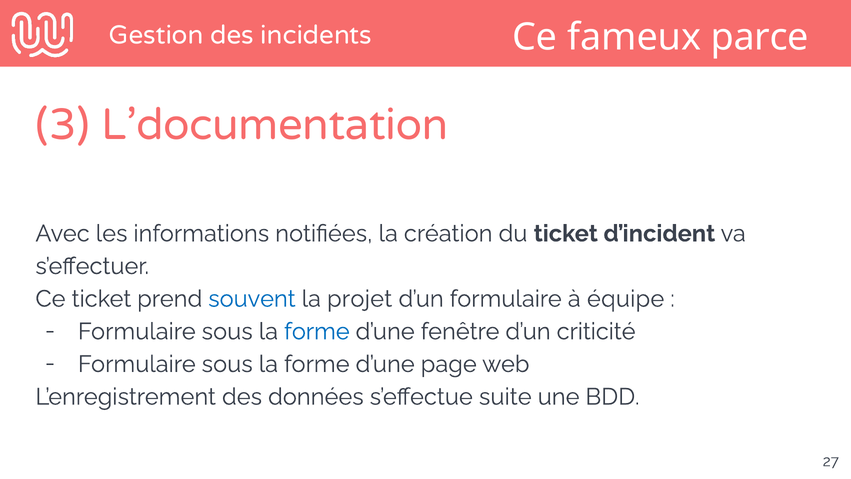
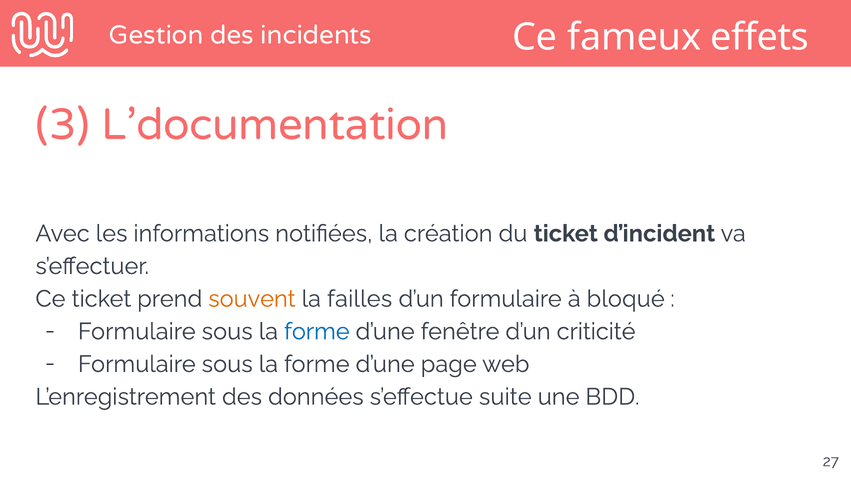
parce: parce -> effets (760, 37)
souvent colour: blue -> orange (252, 299)
projet: projet -> failles (360, 299)
équipe: équipe -> bloqué (626, 299)
